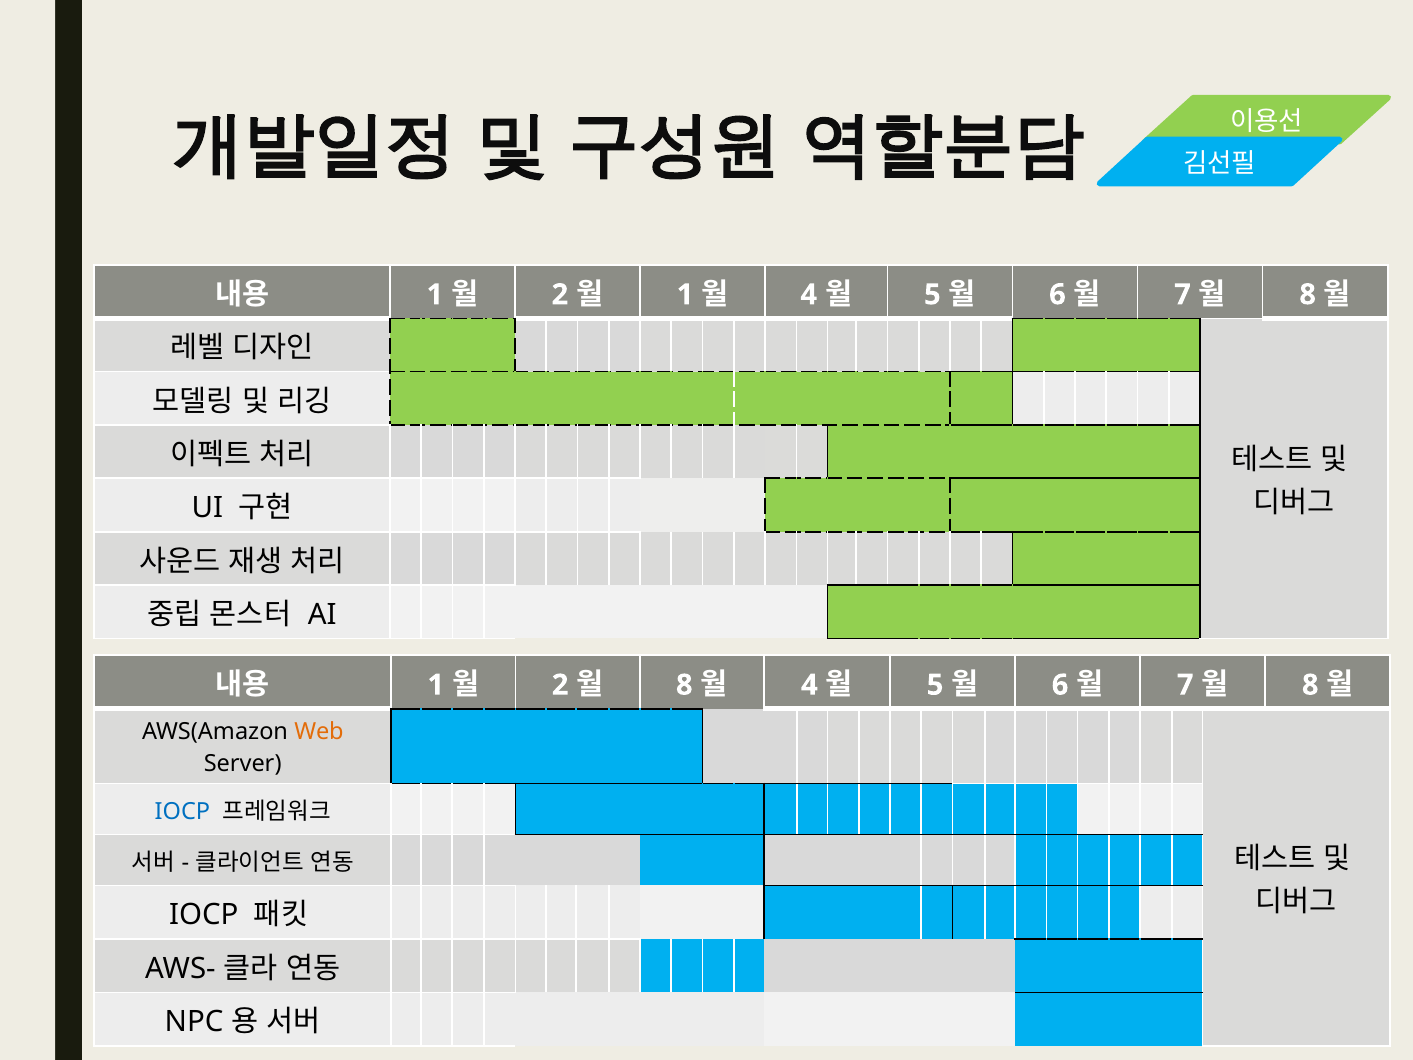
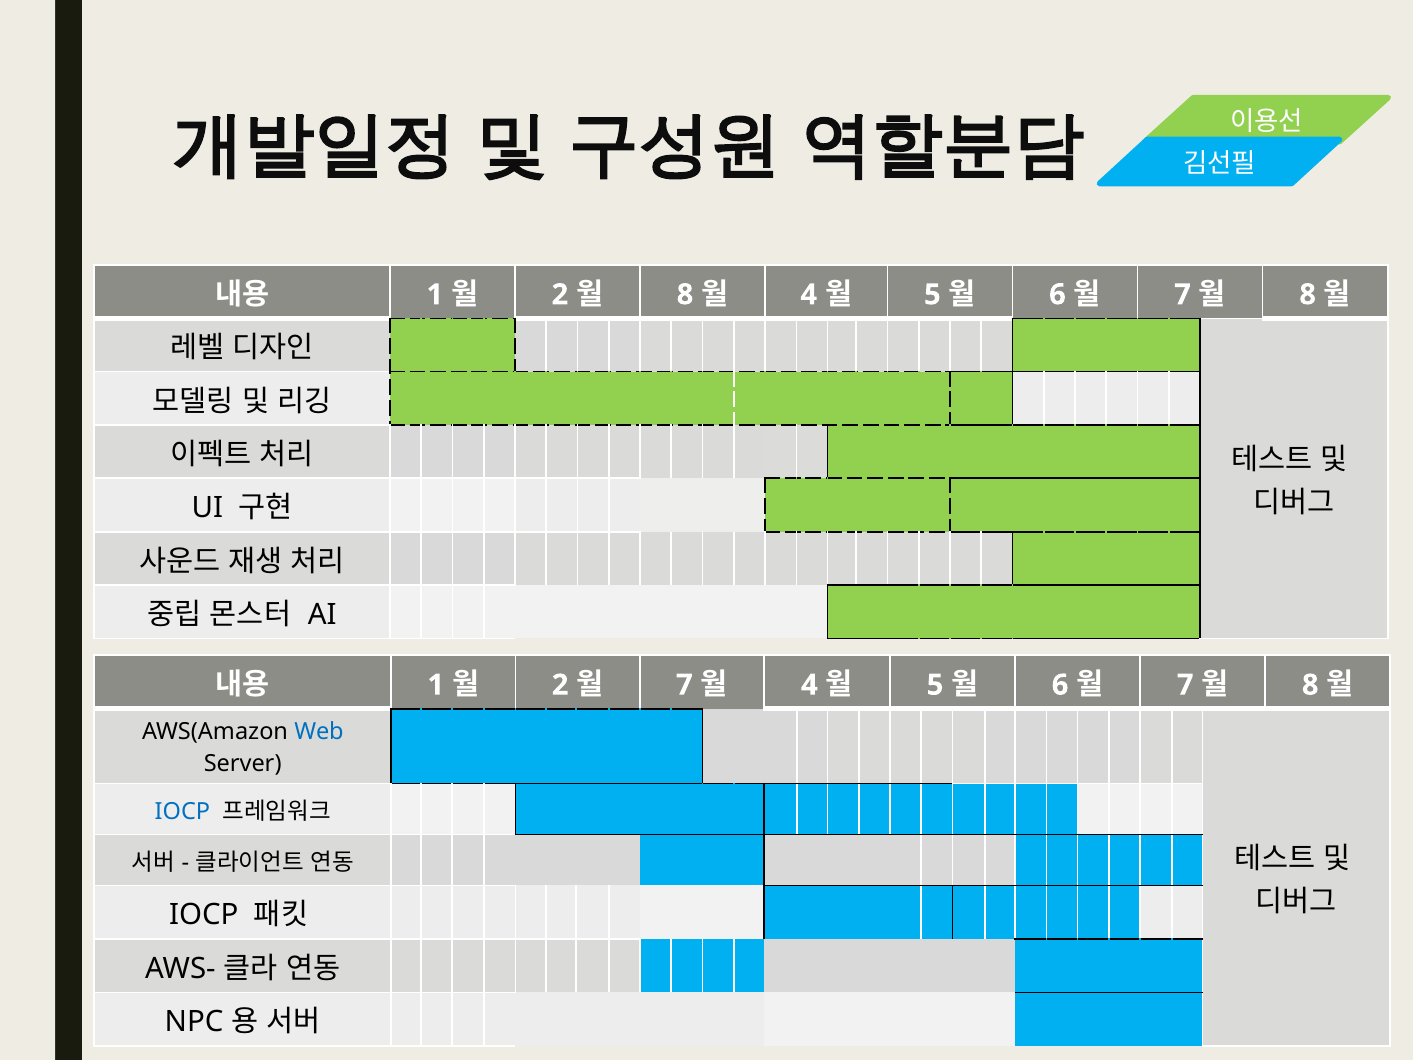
1: 1 -> 8 (685, 295)
8: 8 -> 7 (684, 685)
Web colour: orange -> blue (319, 731)
